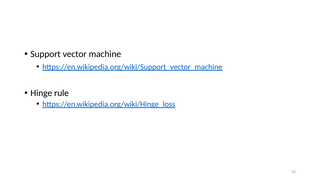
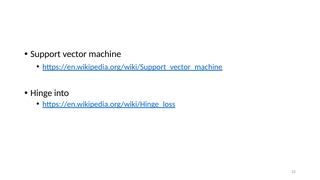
rule: rule -> into (61, 93)
